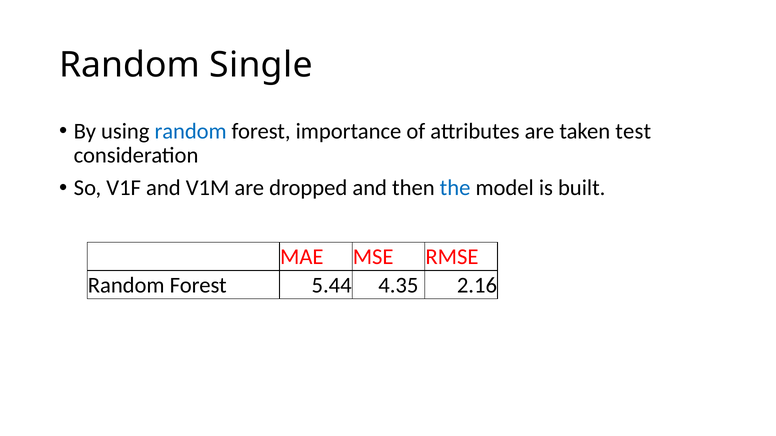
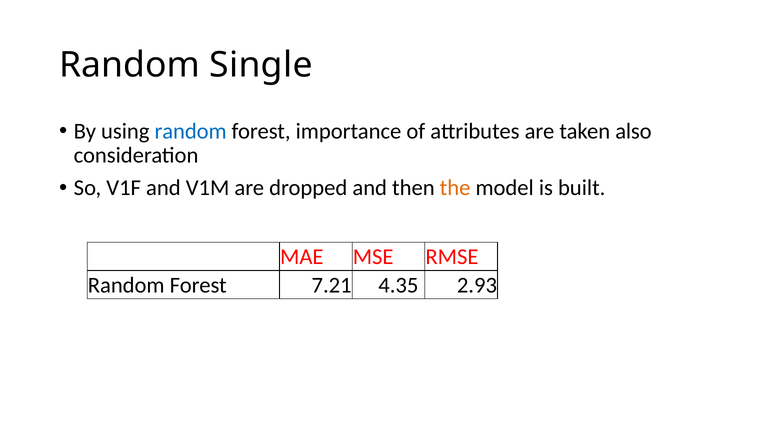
test: test -> also (633, 131)
the colour: blue -> orange (455, 188)
5.44: 5.44 -> 7.21 (332, 286)
2.16: 2.16 -> 2.93 (477, 286)
